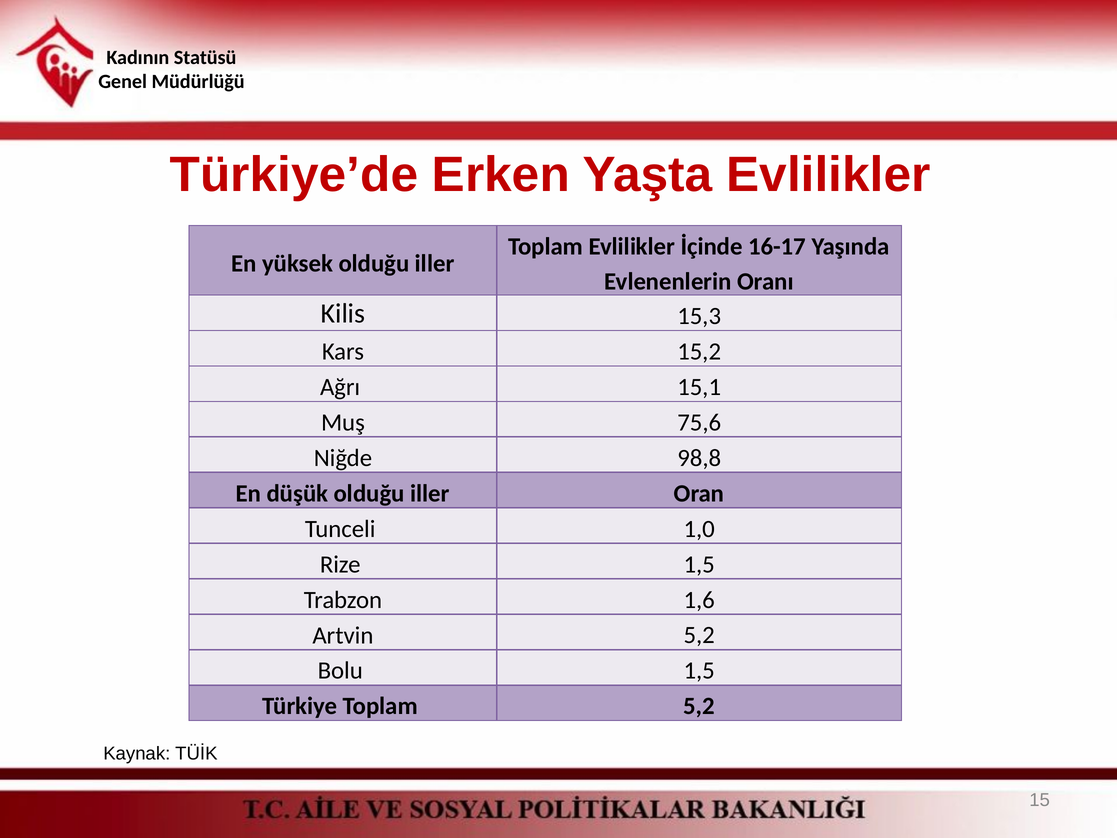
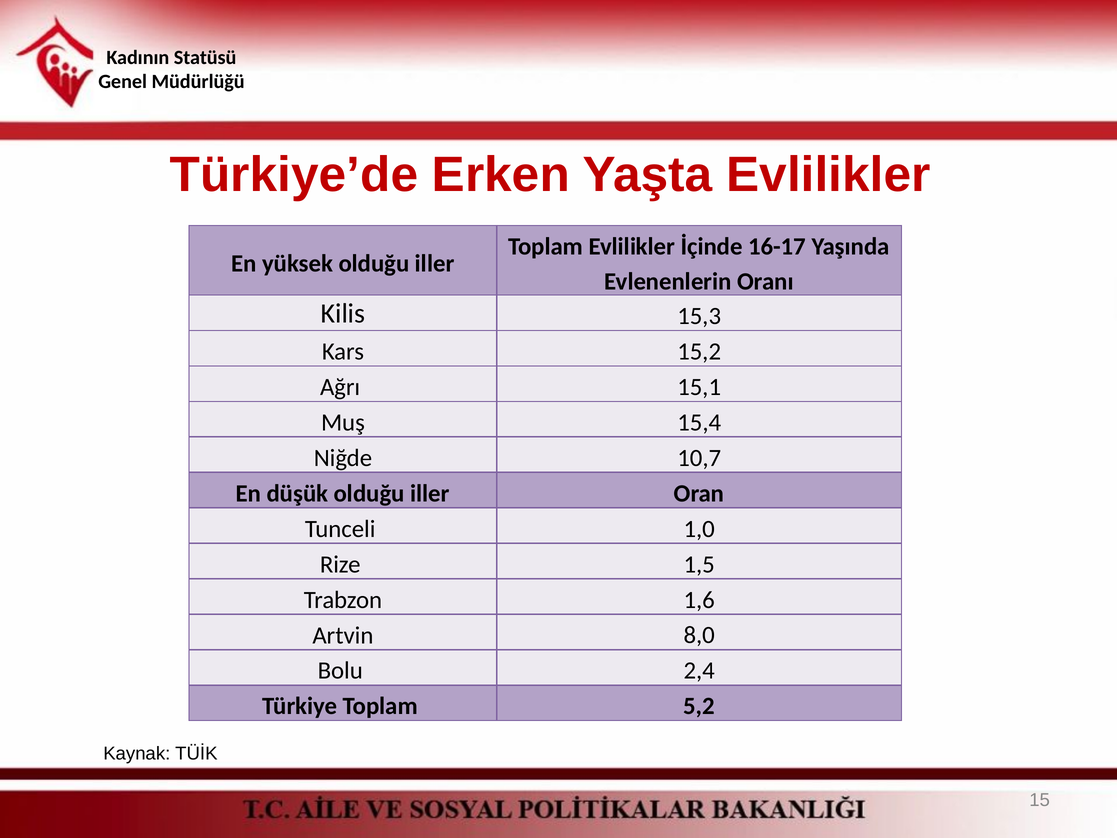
75,6: 75,6 -> 15,4 (699, 422)
98,8: 98,8 -> 10,7 (699, 458)
Artvin 5,2: 5,2 -> 8,0 (699, 635)
Bolu 1,5: 1,5 -> 2,4 (699, 671)
